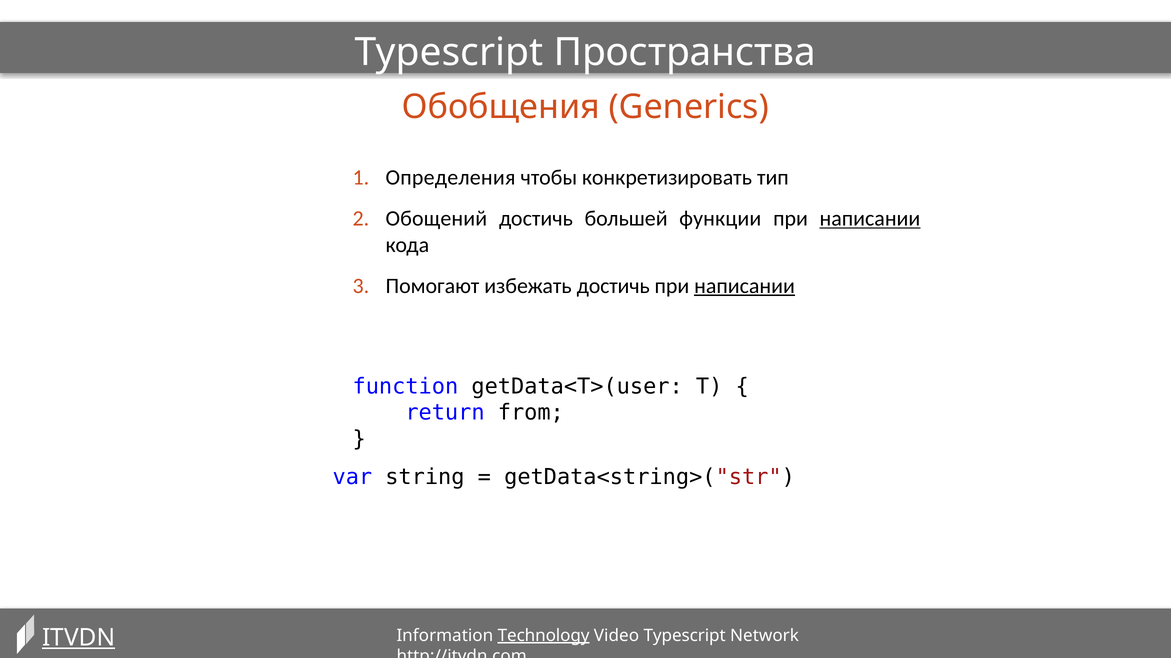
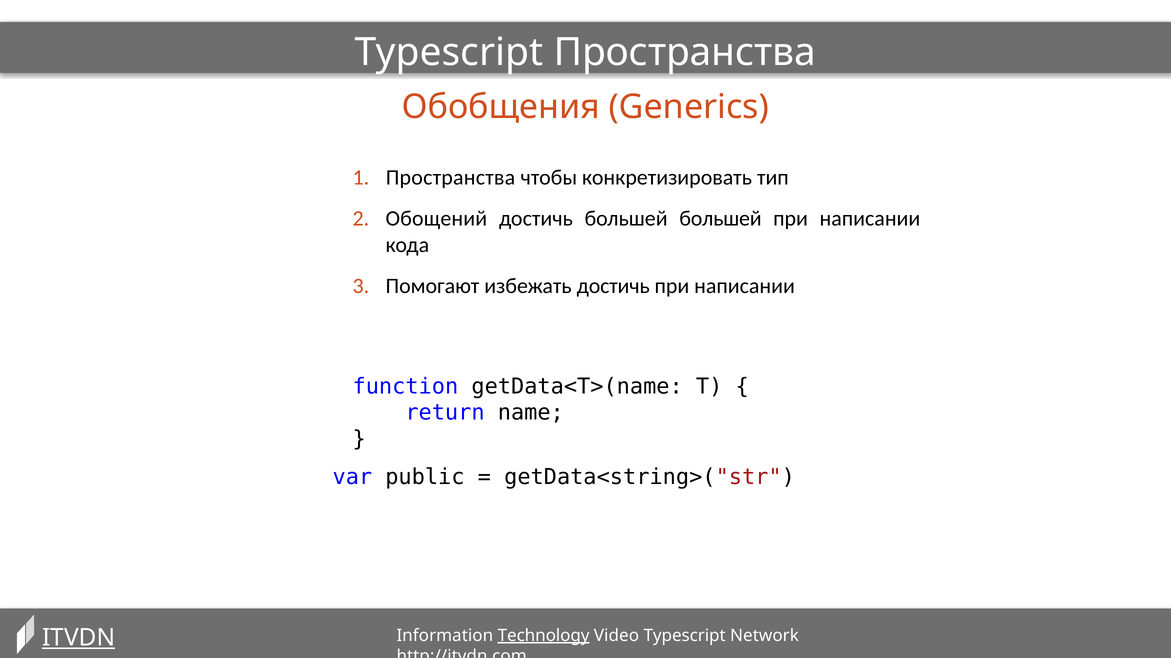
Определения: Определения -> Пространства (450, 178)
большей функции: функции -> большей (720, 219)
написании underline: present -> none (870, 219)
написании underline: present -> none (745, 286)
getData<T>(user: getData<T>(user -> getData<T>(name (577, 387)
from: from -> name (531, 413)
string: string -> public (425, 478)
